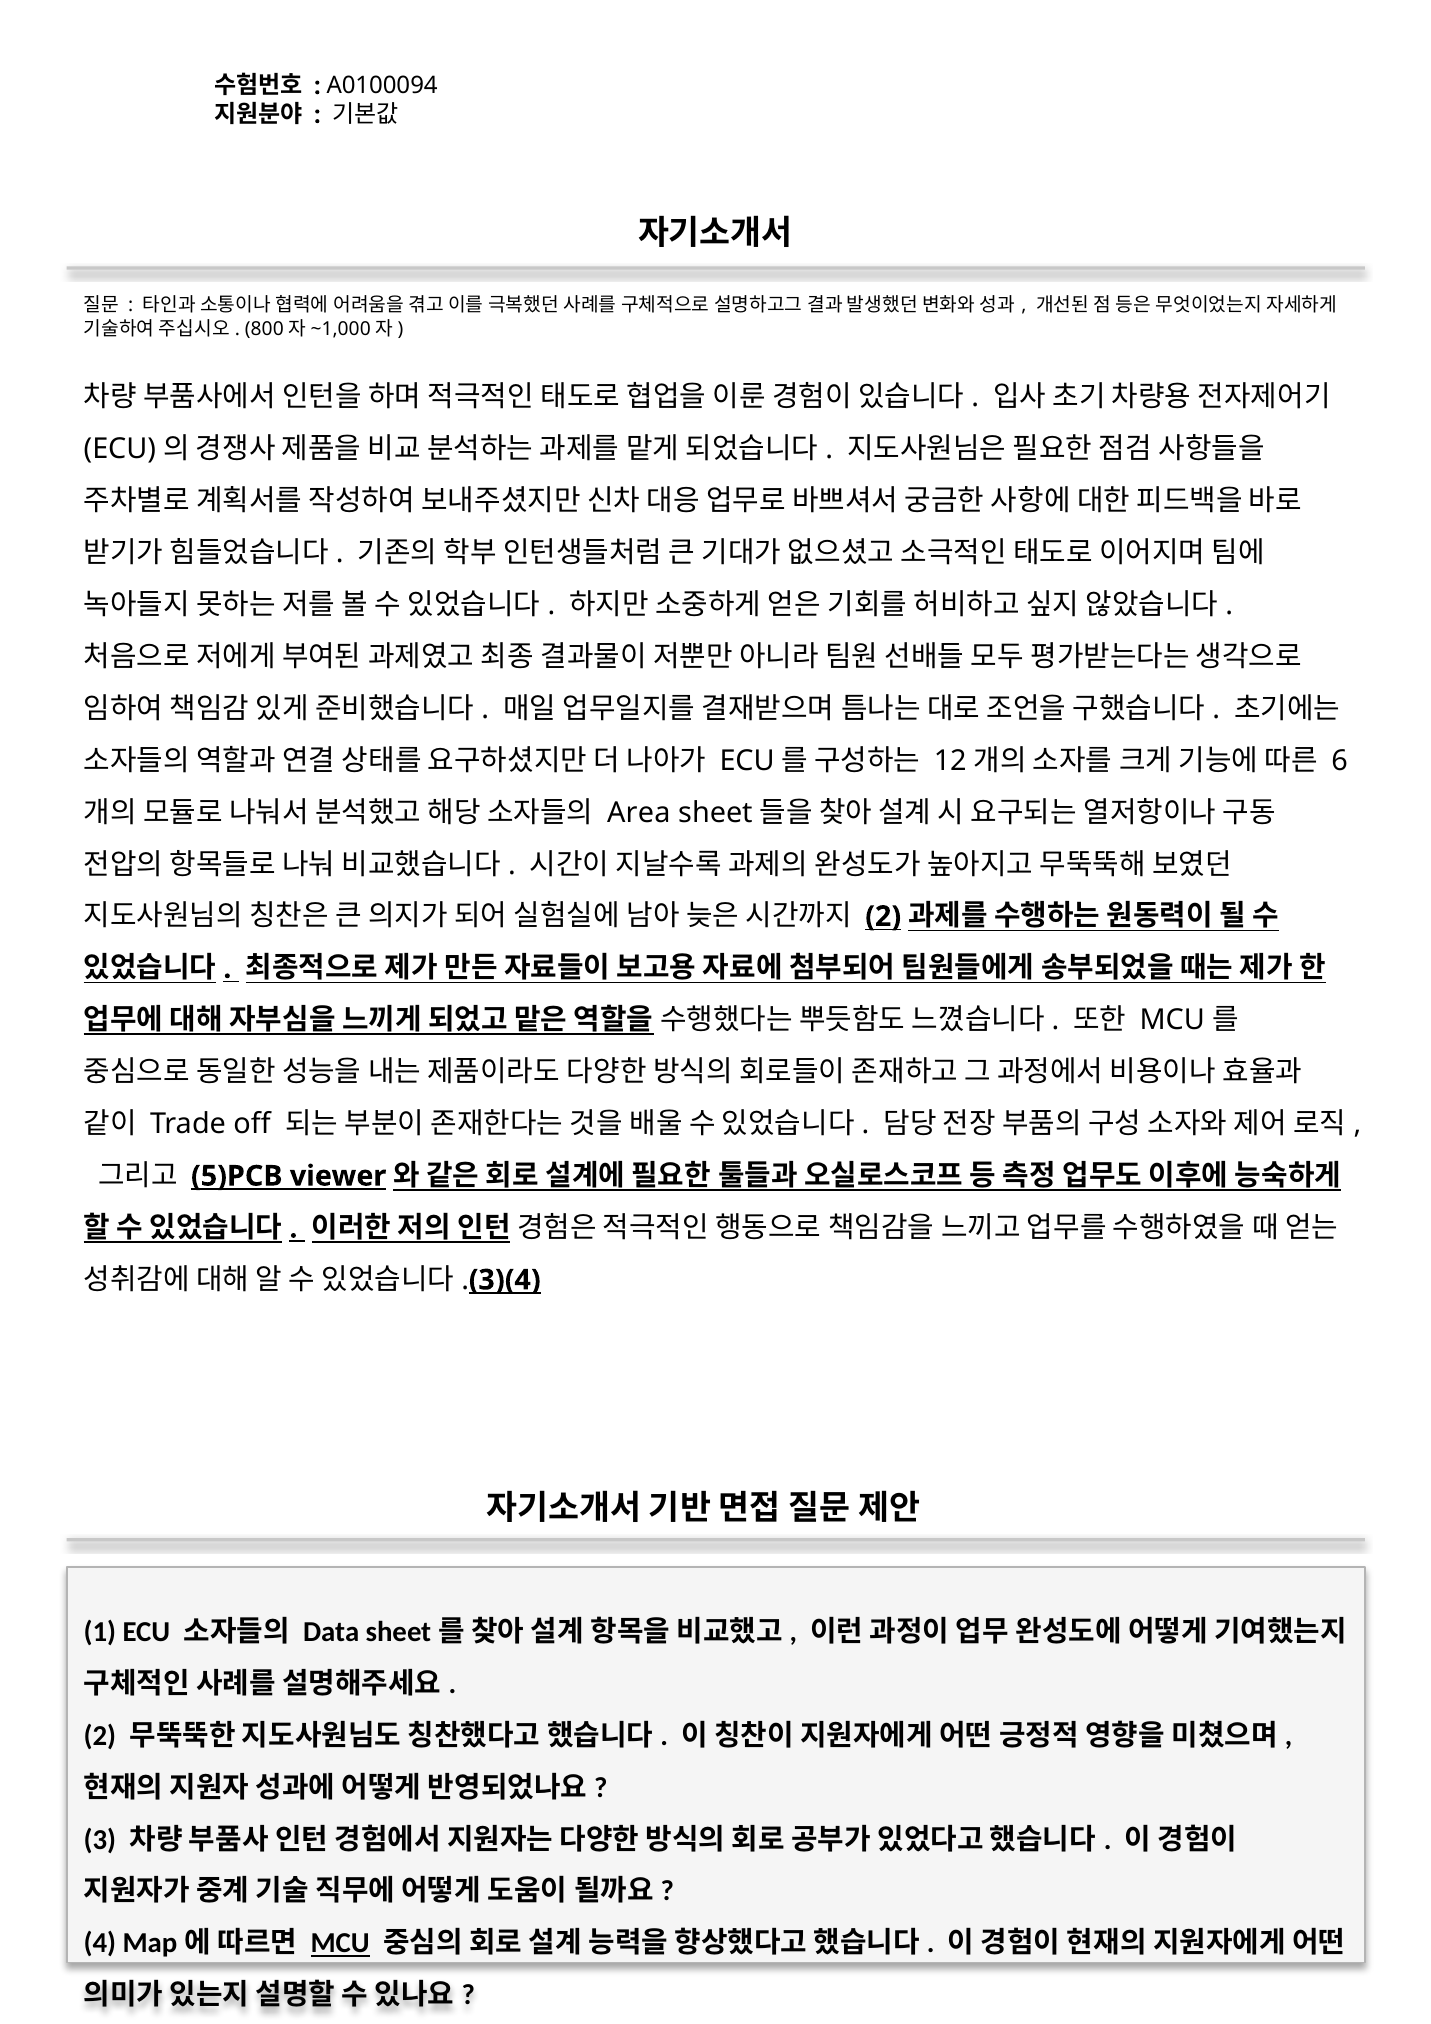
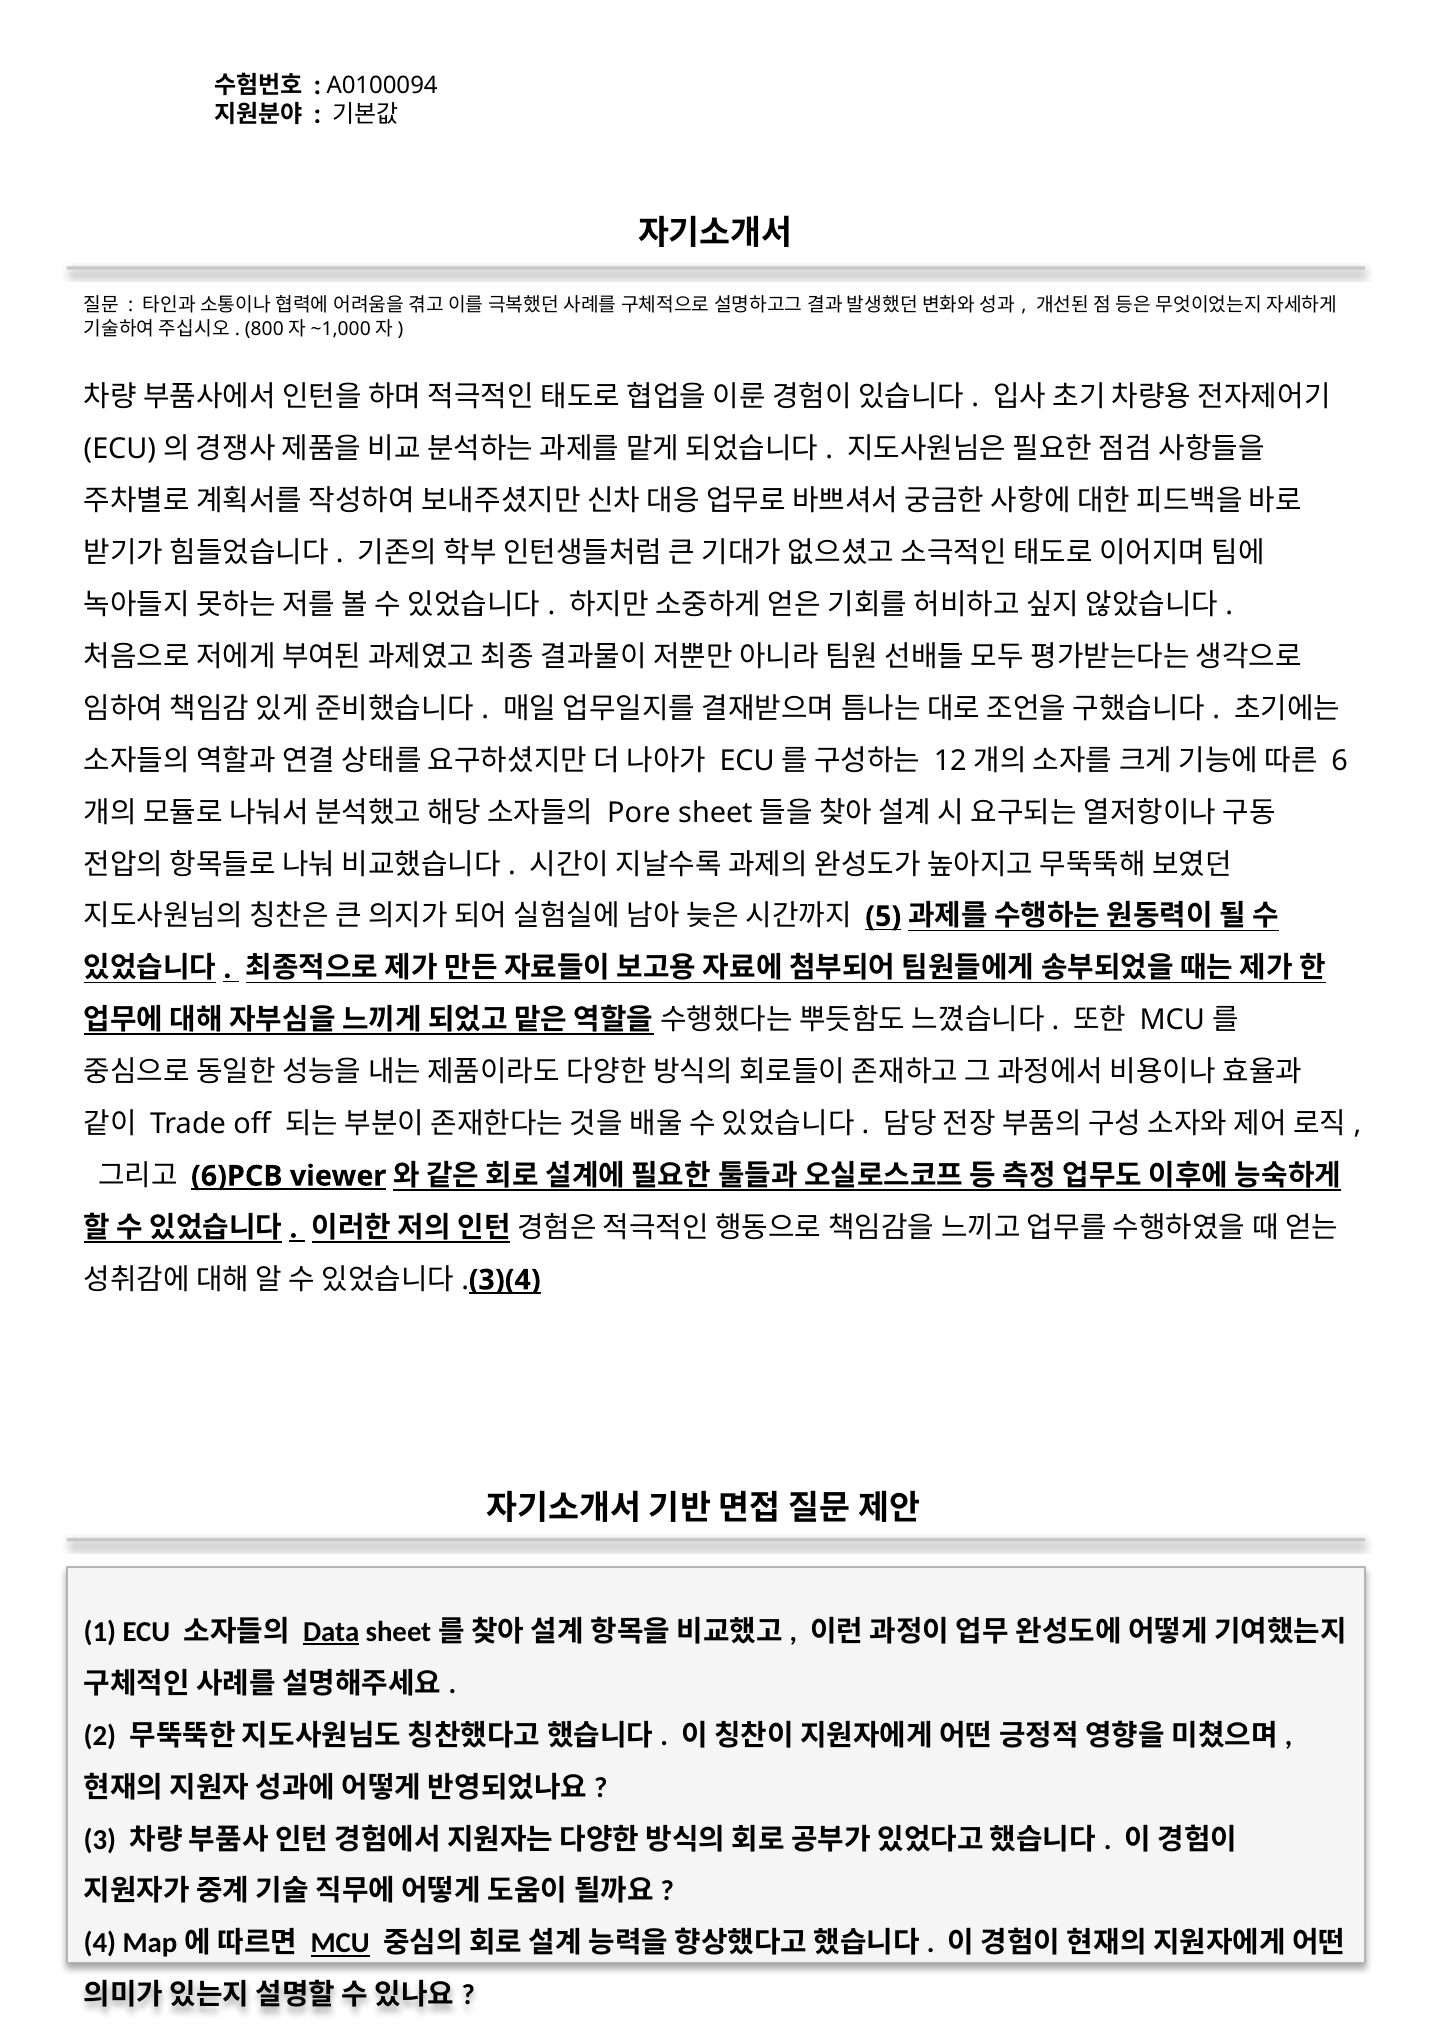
Area: Area -> Pore (639, 812)
2: 2 -> 5 (883, 916)
5)PCB: 5)PCB -> 6)PCB (237, 1176)
Data underline: none -> present (331, 1632)
